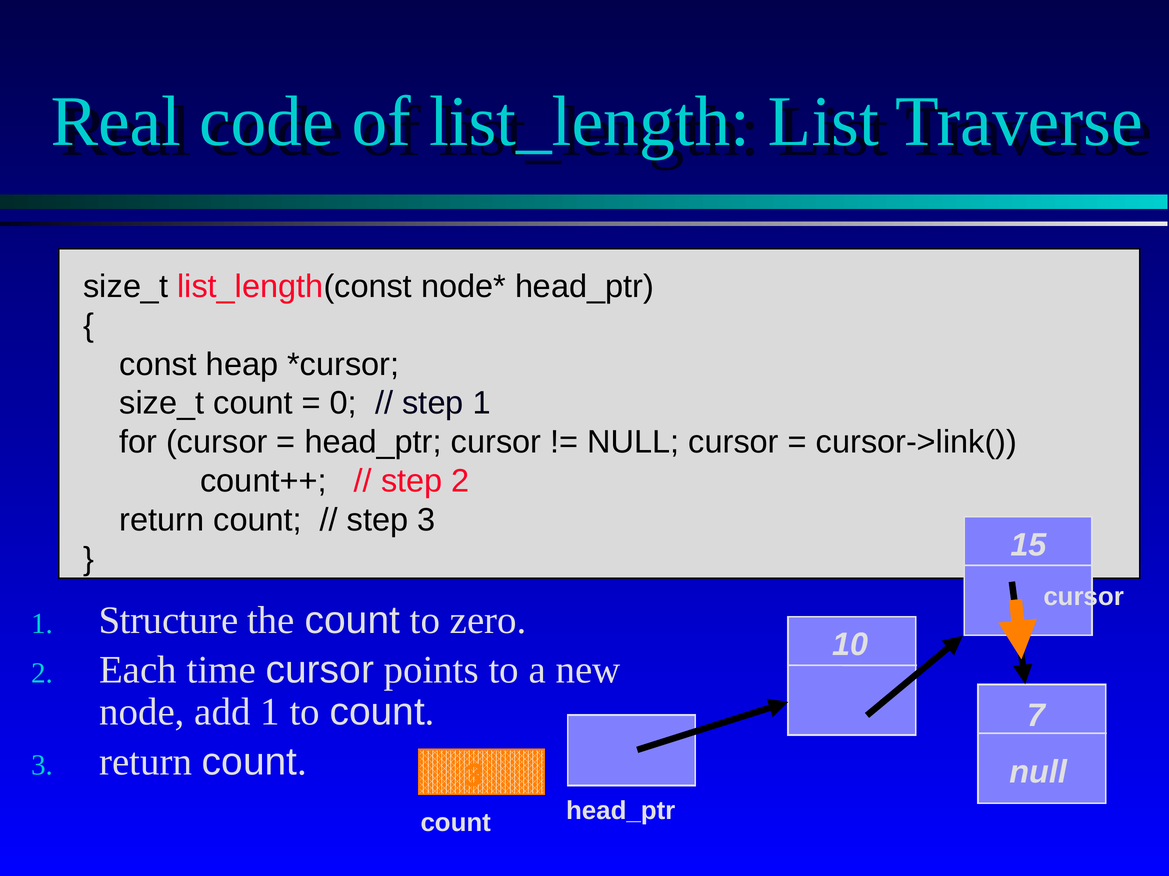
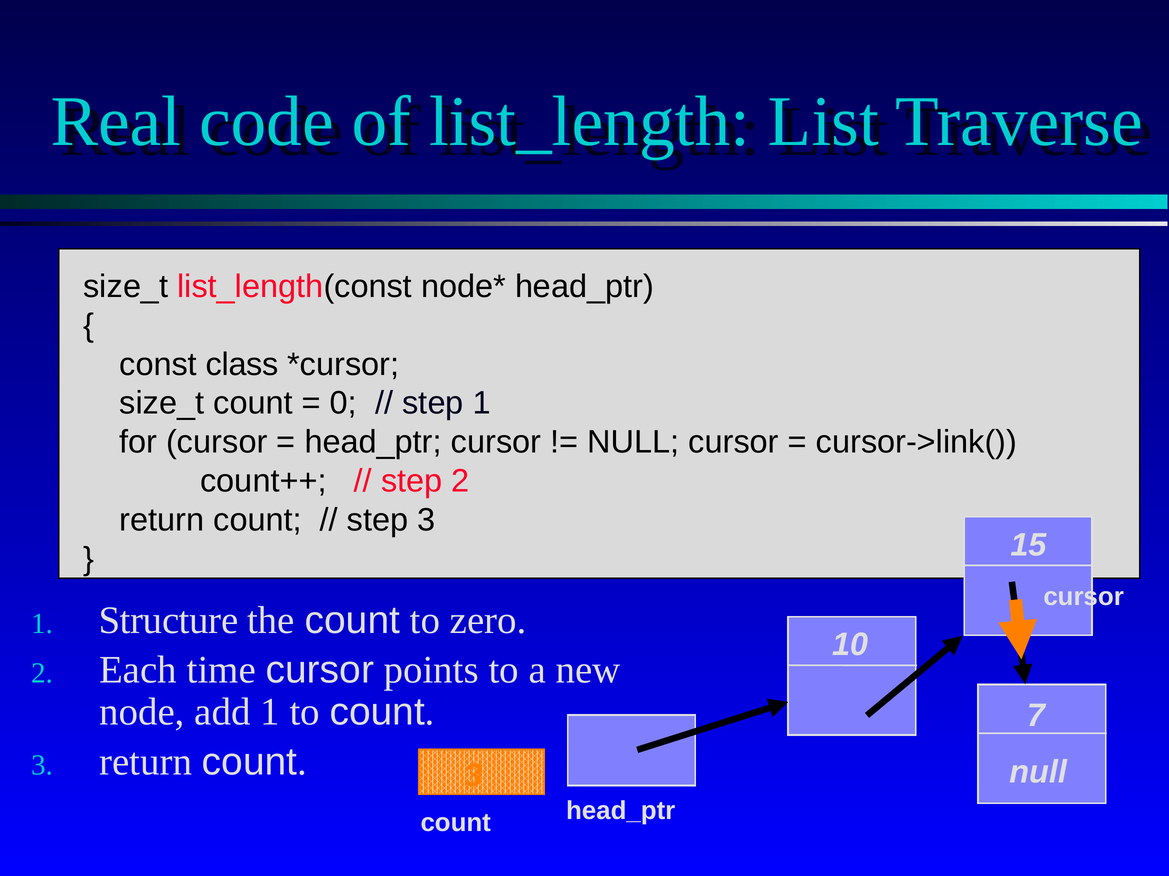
heap: heap -> class (242, 365)
